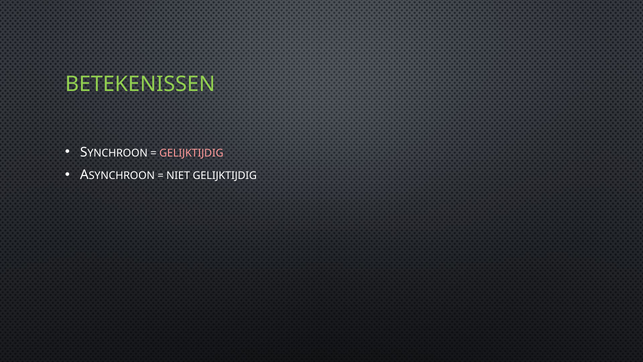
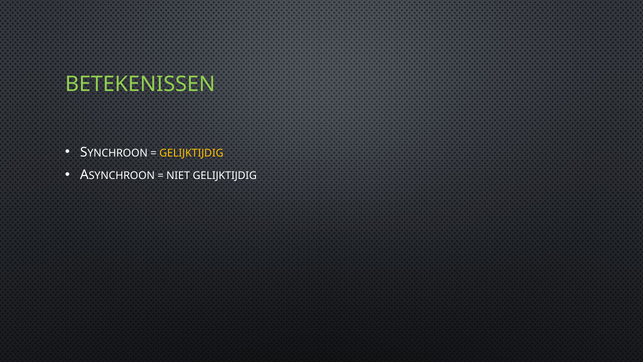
GELIJKTIJDIG colour: pink -> yellow (191, 153)
